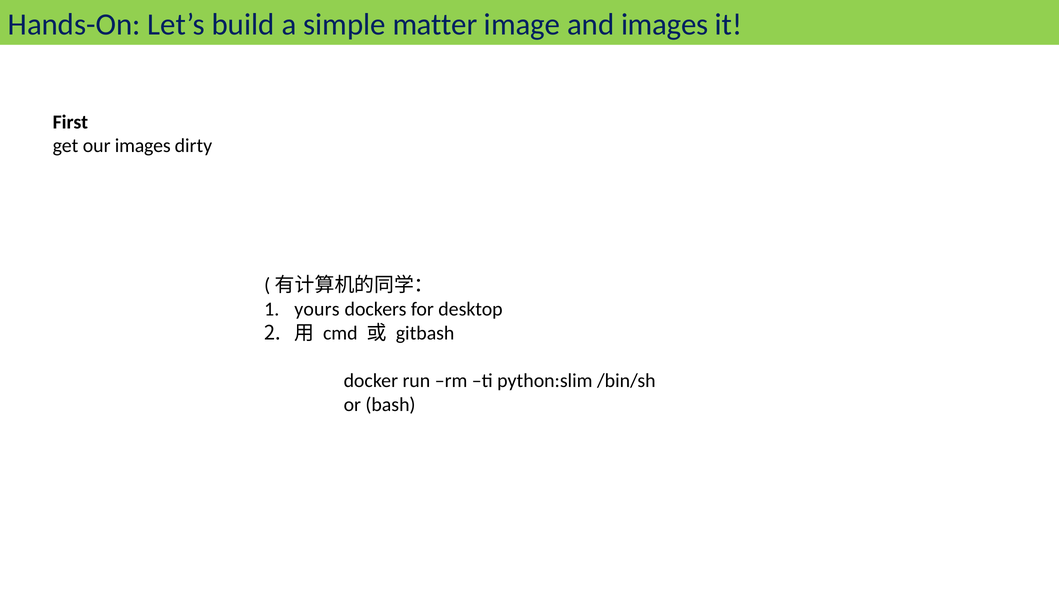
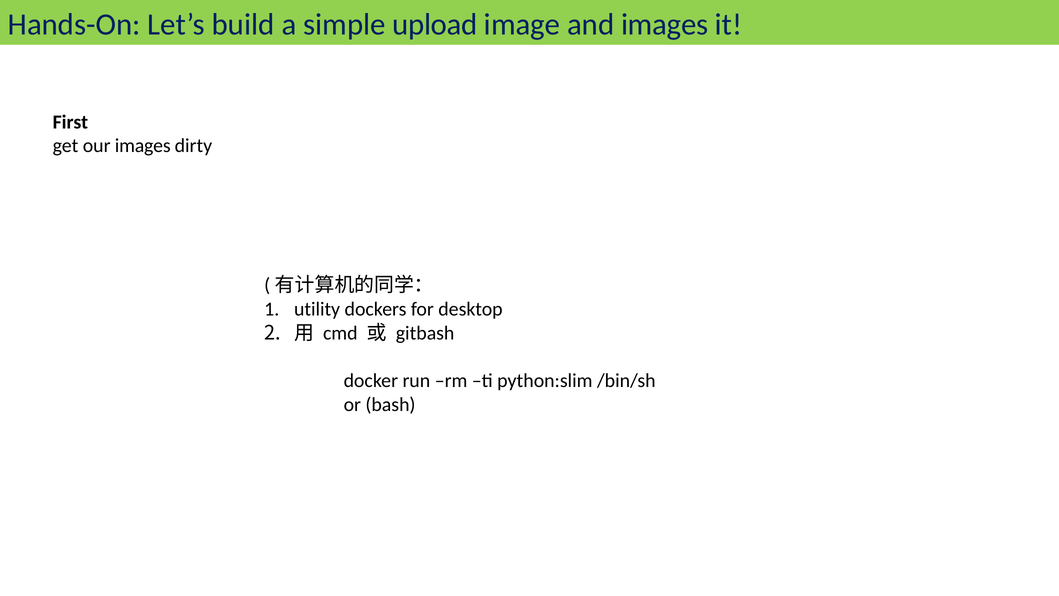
matter: matter -> upload (435, 25)
yours: yours -> utility (317, 309)
